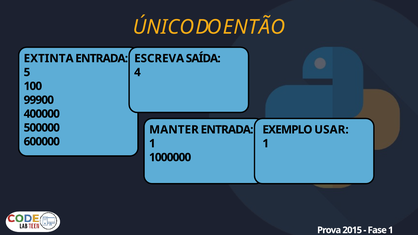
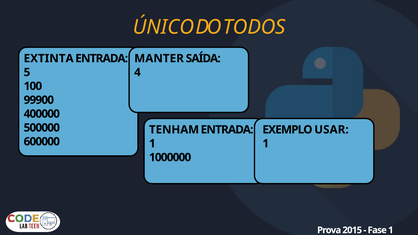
ENTÃO: ENTÃO -> TODOS (254, 27)
ESCREVA: ESCREVA -> MANTER (159, 58)
MANTER: MANTER -> TENHAM (174, 130)
